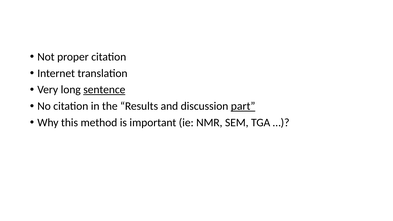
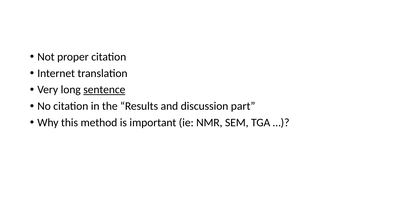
part underline: present -> none (243, 106)
